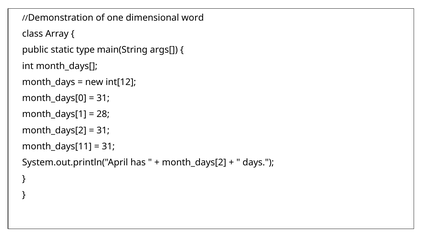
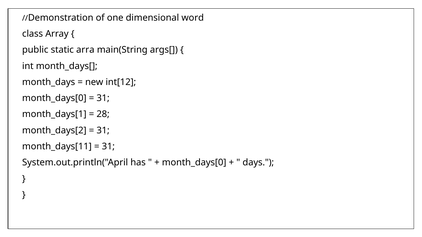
type: type -> arra (85, 50)
month_days[2: month_days[2 -> month_days[0 (194, 163)
